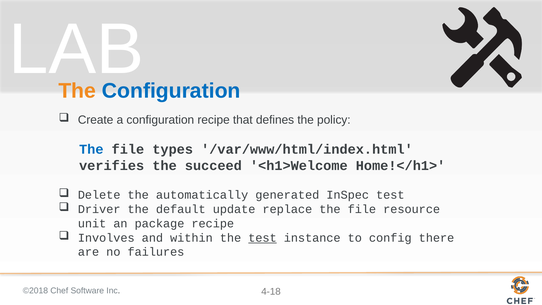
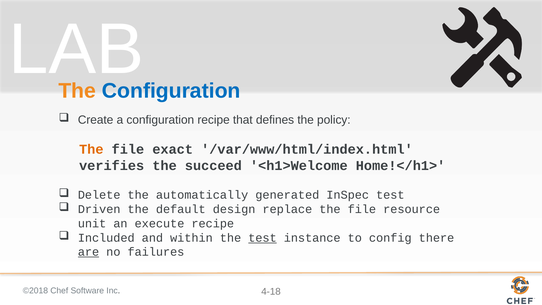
The colour: blue -> orange (91, 149)
types: types -> exact (173, 149)
Driver: Driver -> Driven (99, 209)
update: update -> design (234, 209)
package: package -> execute (160, 223)
Involves: Involves -> Included (106, 238)
are underline: none -> present (88, 252)
